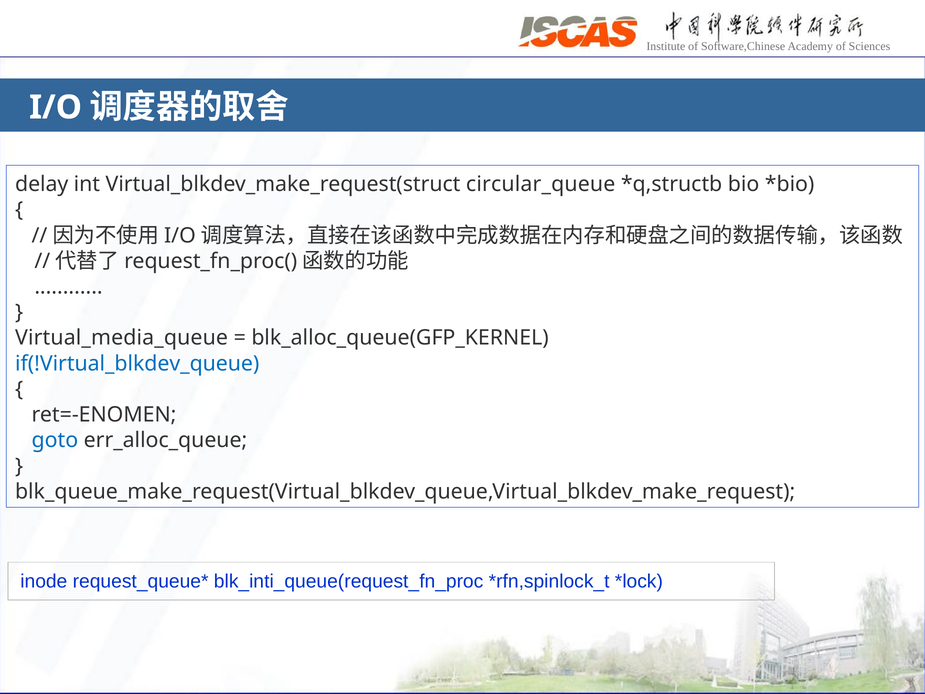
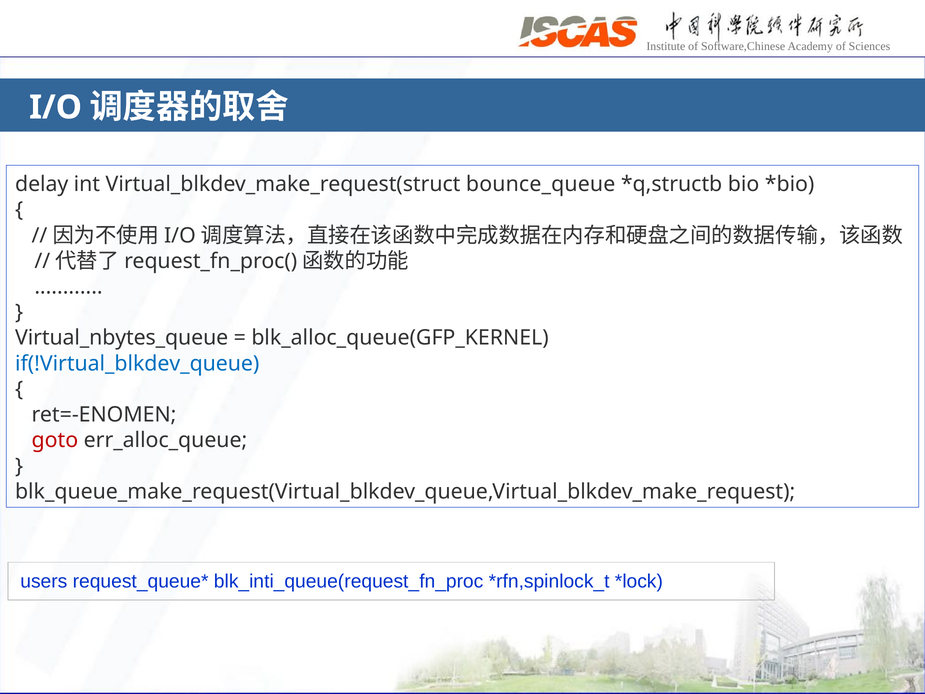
circular_queue: circular_queue -> bounce_queue (541, 184)
Virtual_media_queue: Virtual_media_queue -> Virtual_nbytes_queue (122, 338)
goto colour: blue -> red (55, 440)
inode: inode -> users (44, 581)
